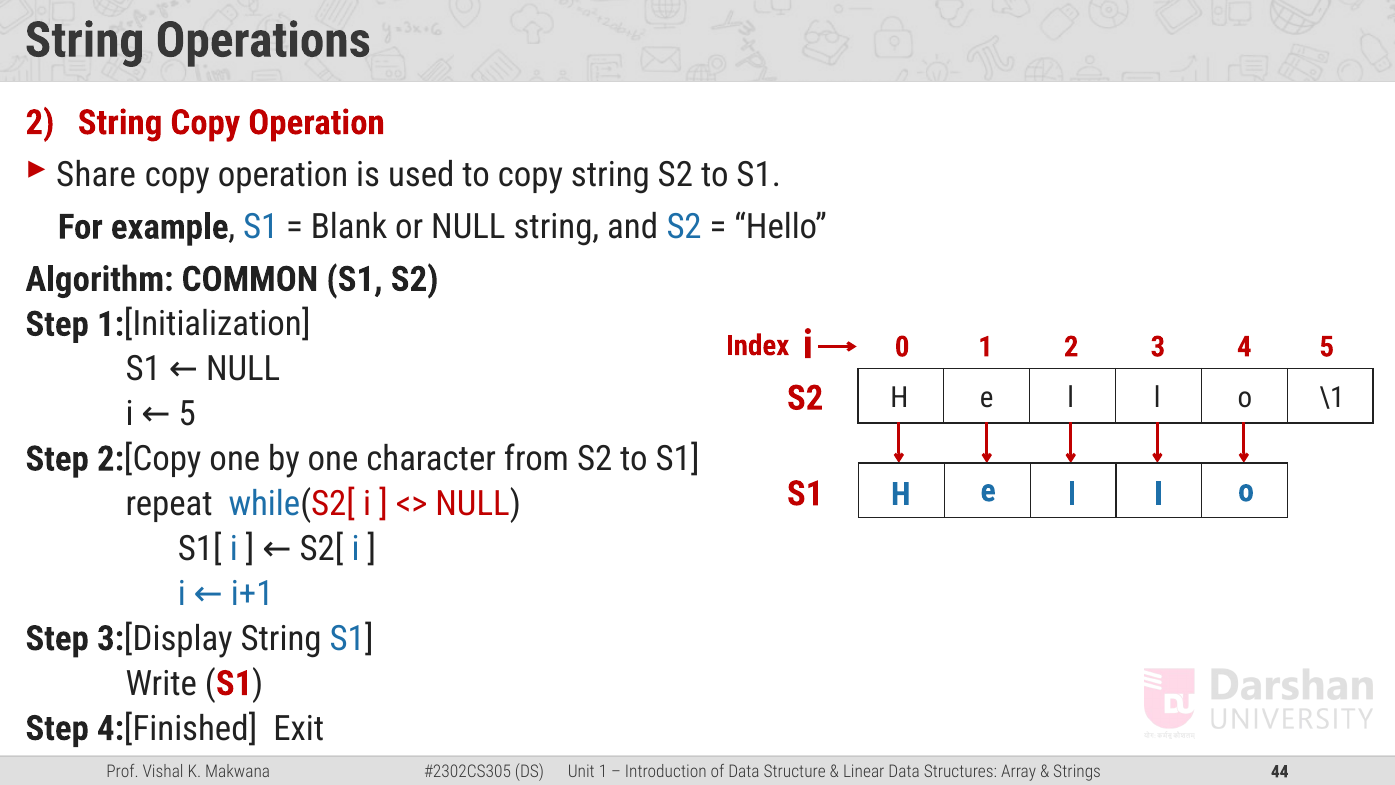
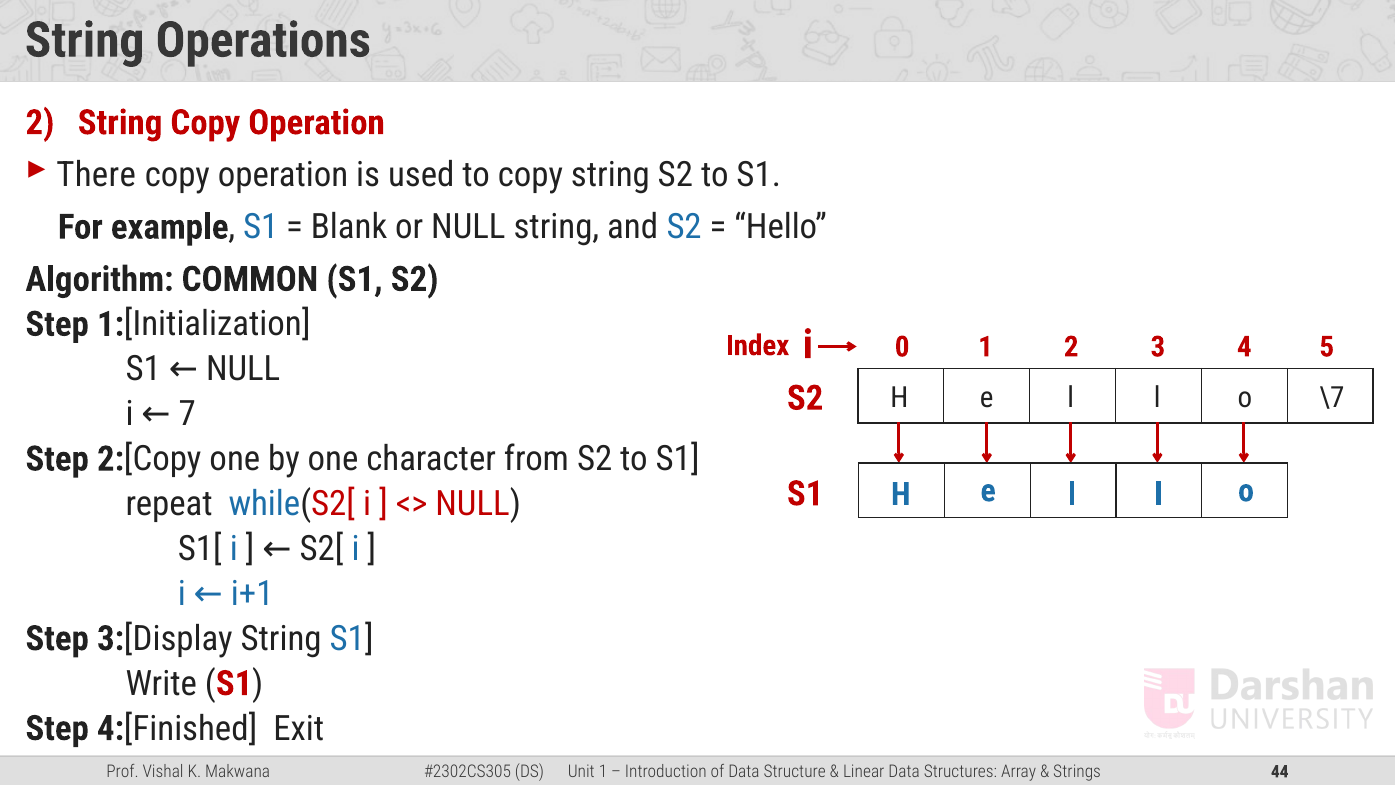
Share: Share -> There (96, 175)
\1: \1 -> \7 (1332, 398)
i 5: 5 -> 7 (187, 414)
